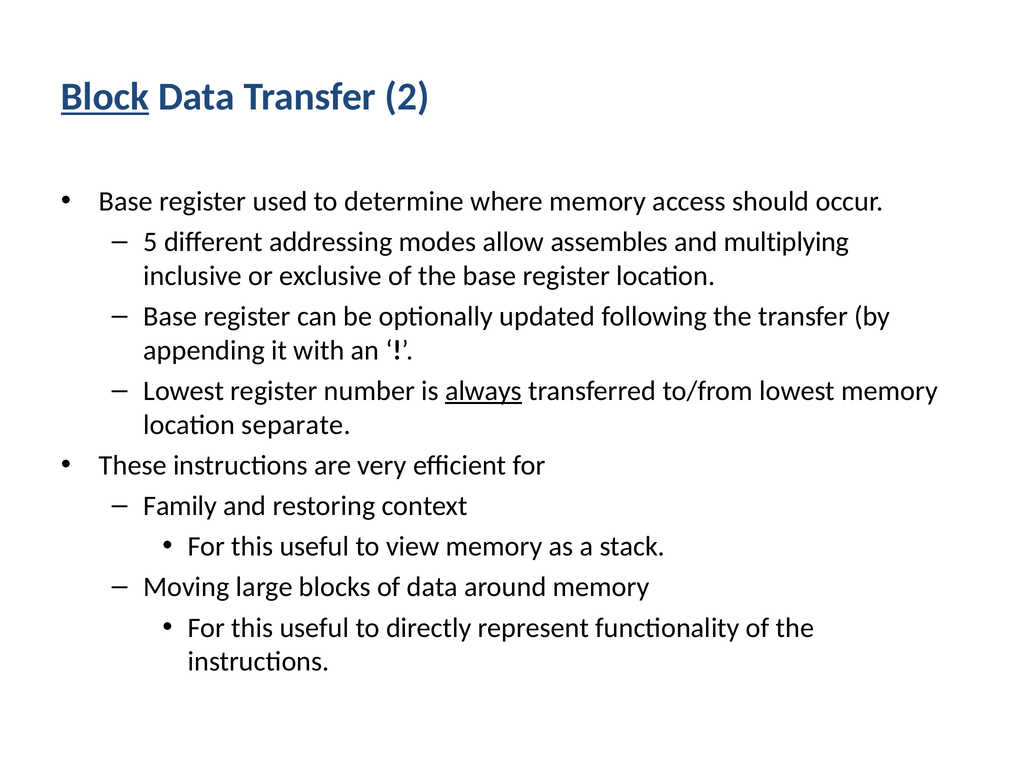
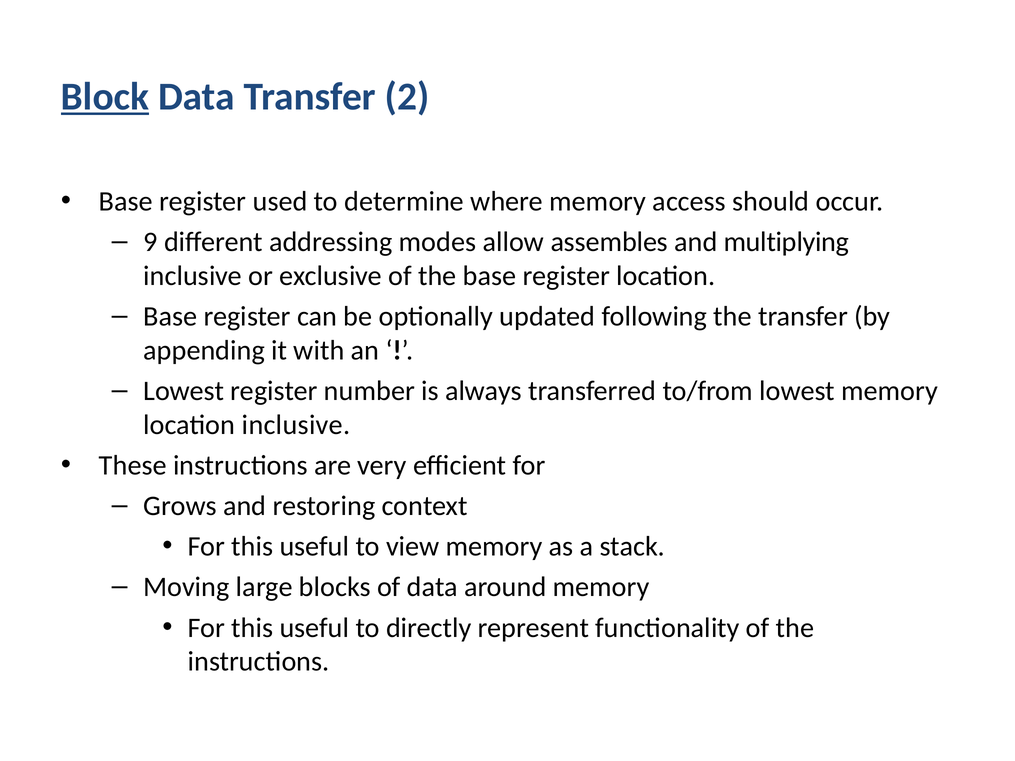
5: 5 -> 9 (151, 242)
always underline: present -> none (484, 391)
location separate: separate -> inclusive (296, 425)
Family: Family -> Grows (180, 506)
